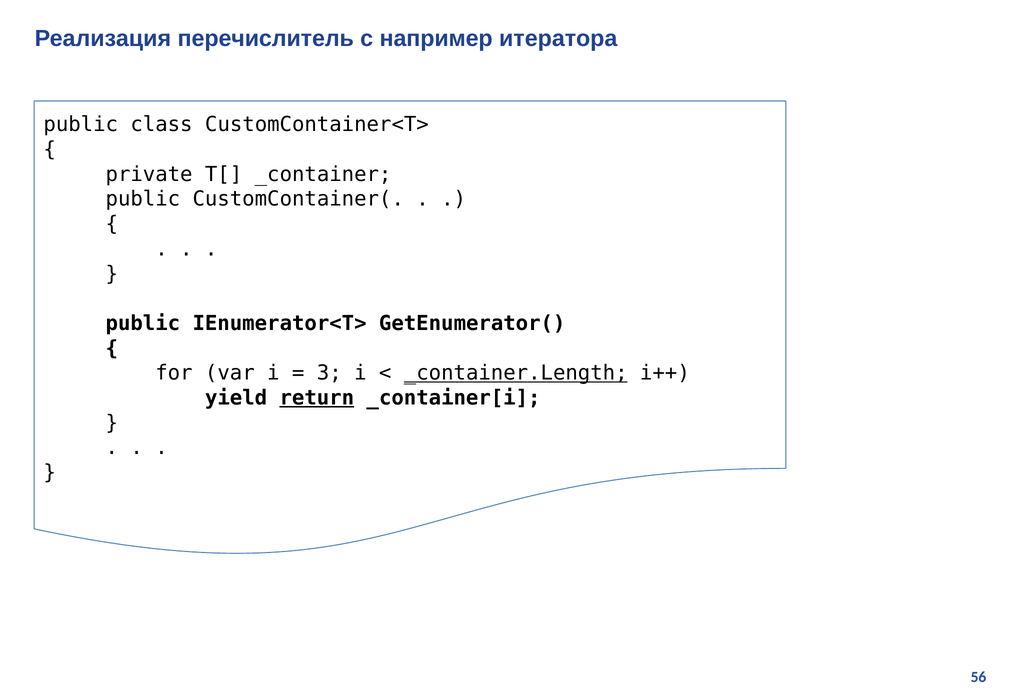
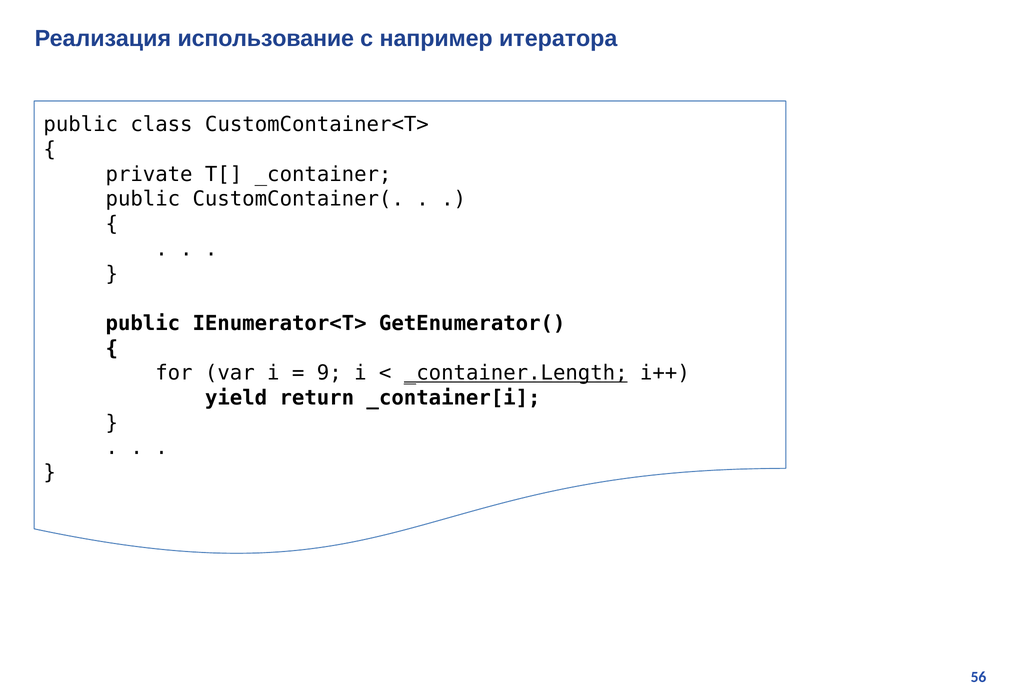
перечислитель: перечислитель -> использование (266, 39)
3: 3 -> 9 (329, 373)
return underline: present -> none (317, 398)
